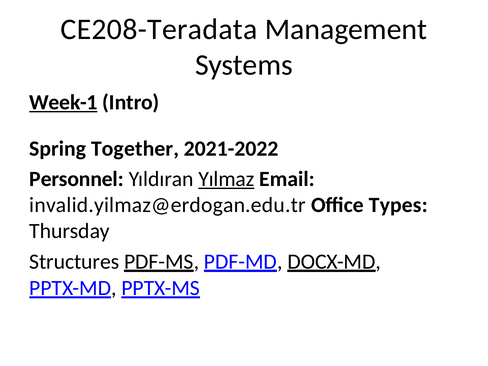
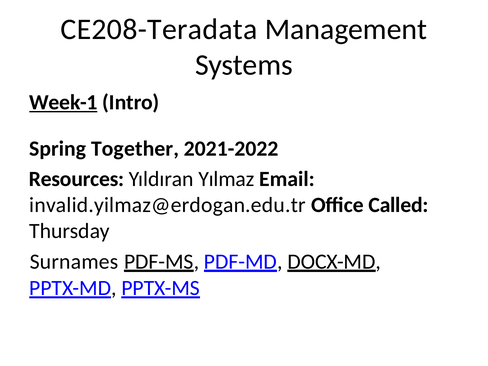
Personnel: Personnel -> Resources (77, 179)
Yılmaz underline: present -> none (226, 179)
Types: Types -> Called (398, 205)
Structures: Structures -> Surnames (74, 262)
